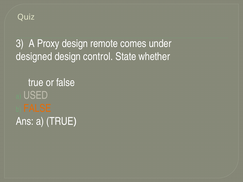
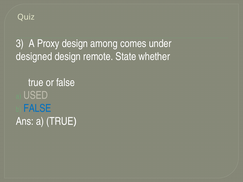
remote: remote -> among (104, 44)
control: control -> remote (98, 57)
FALSE colour: orange -> blue (37, 109)
